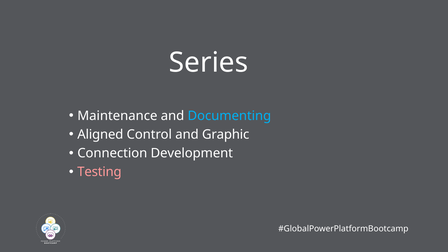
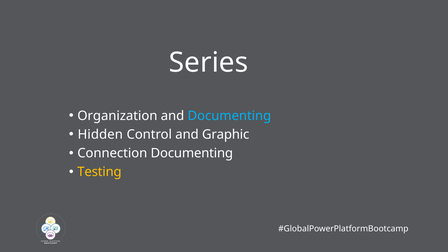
Maintenance: Maintenance -> Organization (117, 116)
Aligned: Aligned -> Hidden (100, 134)
Connection Development: Development -> Documenting (192, 153)
Testing colour: pink -> yellow (99, 172)
